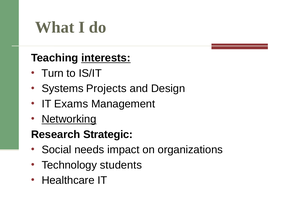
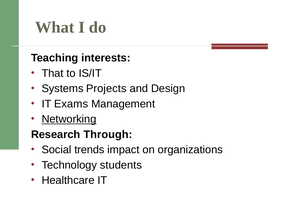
interests underline: present -> none (106, 58)
Turn: Turn -> That (53, 73)
Strategic: Strategic -> Through (108, 135)
needs: needs -> trends (89, 150)
